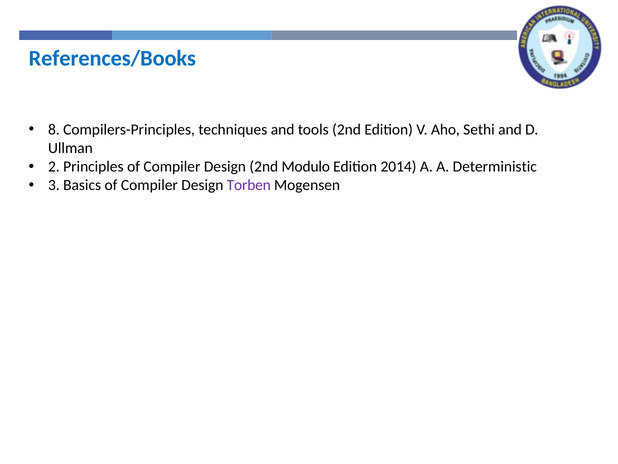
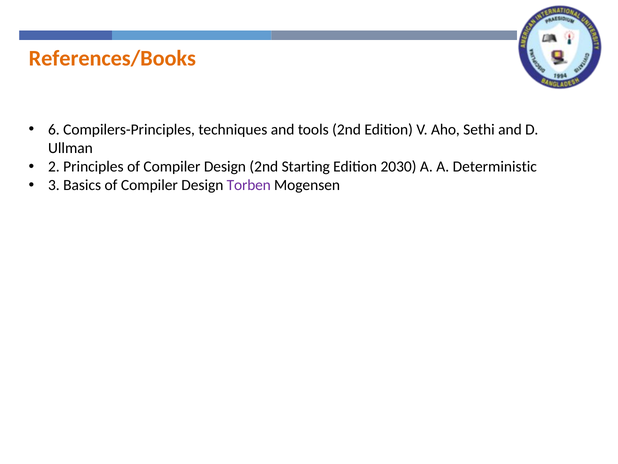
References/Books colour: blue -> orange (112, 58)
8: 8 -> 6 (54, 129)
Modulo: Modulo -> Starting (306, 167)
2014: 2014 -> 2030 (398, 167)
